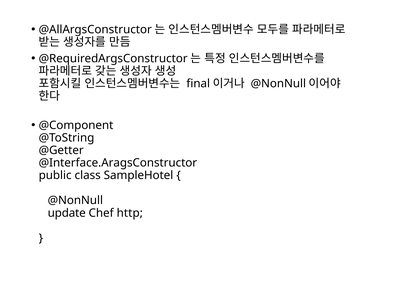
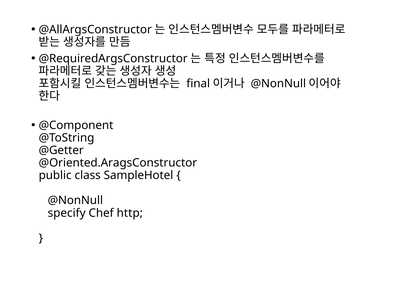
@Interface.AragsConstructor: @Interface.AragsConstructor -> @Oriented.AragsConstructor (118, 163)
update: update -> specify (67, 213)
